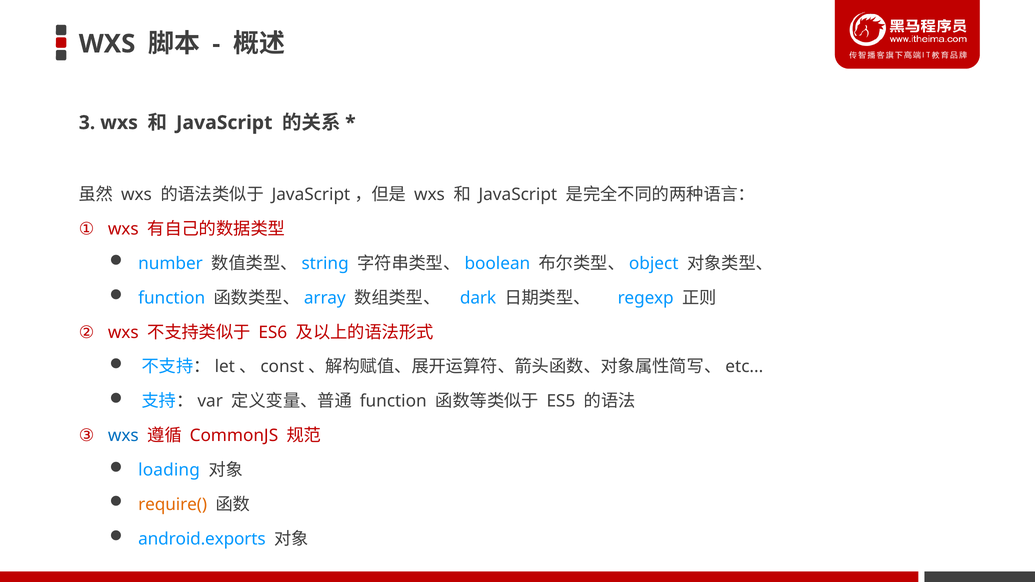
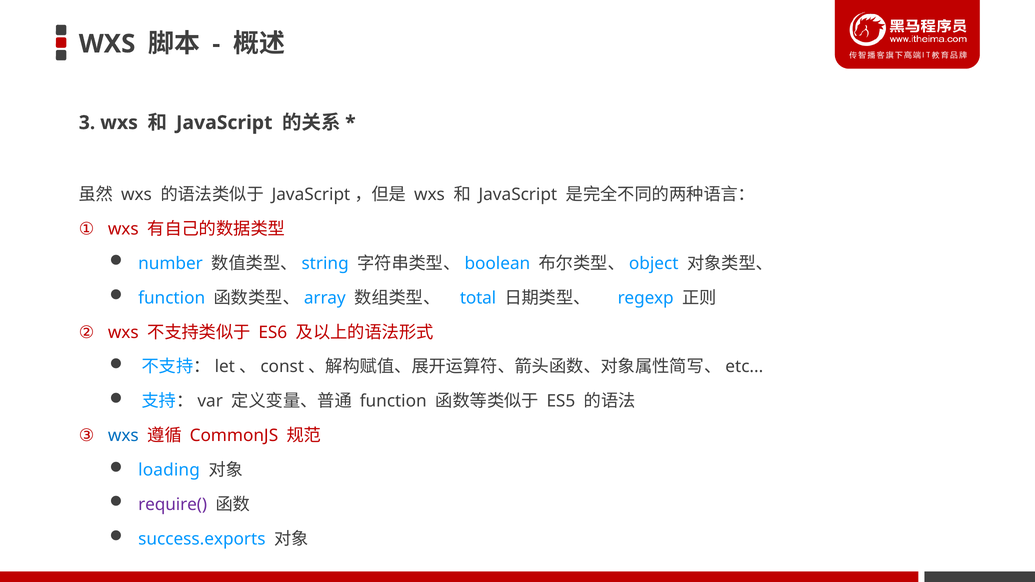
dark: dark -> total (478, 298)
require( colour: orange -> purple (173, 505)
android.exports: android.exports -> success.exports (202, 539)
